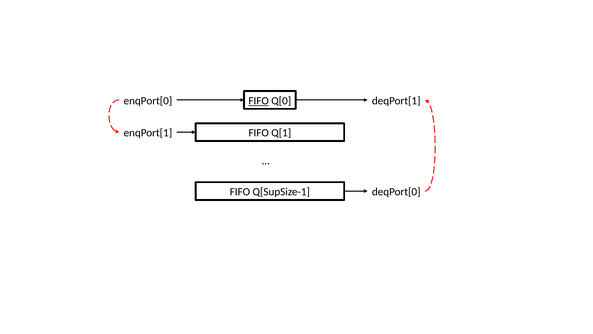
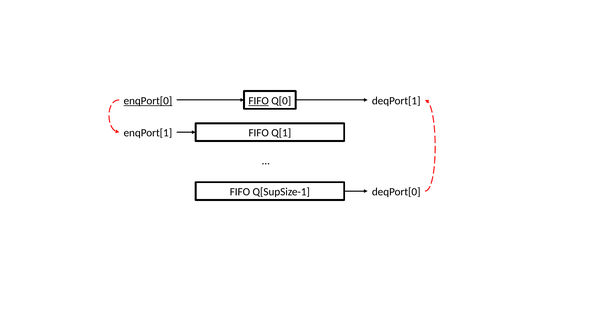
enqPort[0 underline: none -> present (148, 101)
